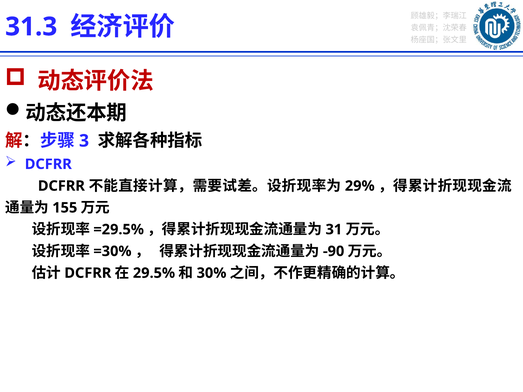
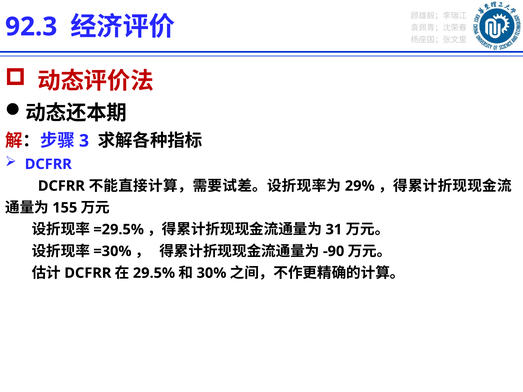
31.3: 31.3 -> 92.3 (31, 27)
